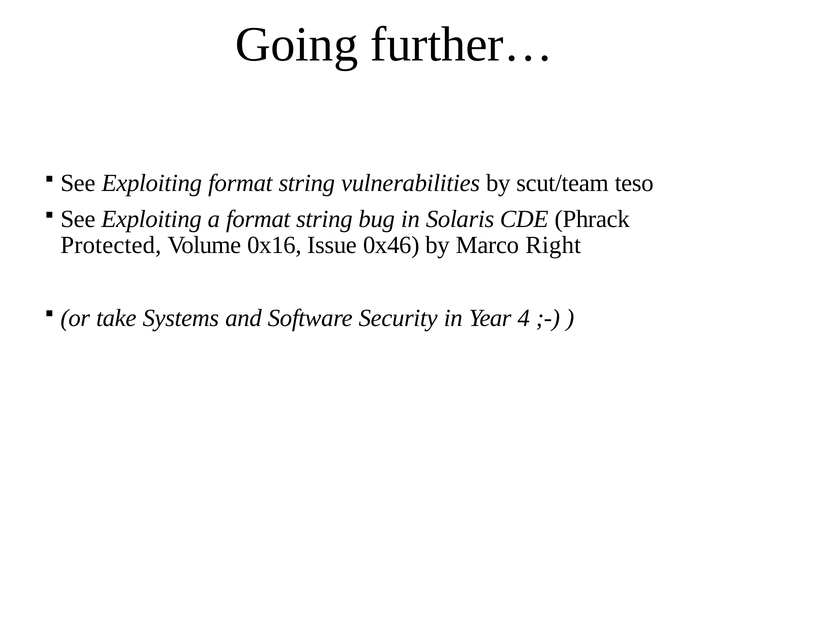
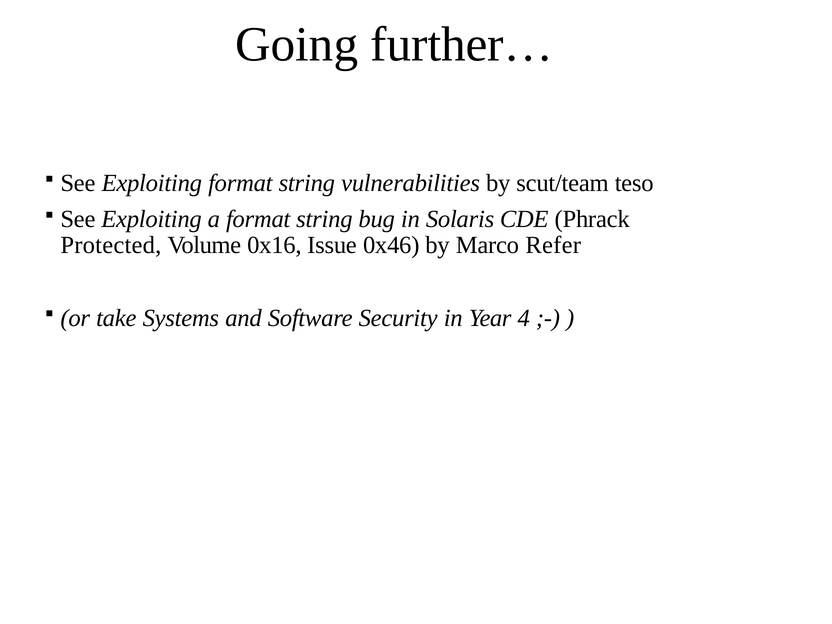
Right: Right -> Refer (553, 245)
